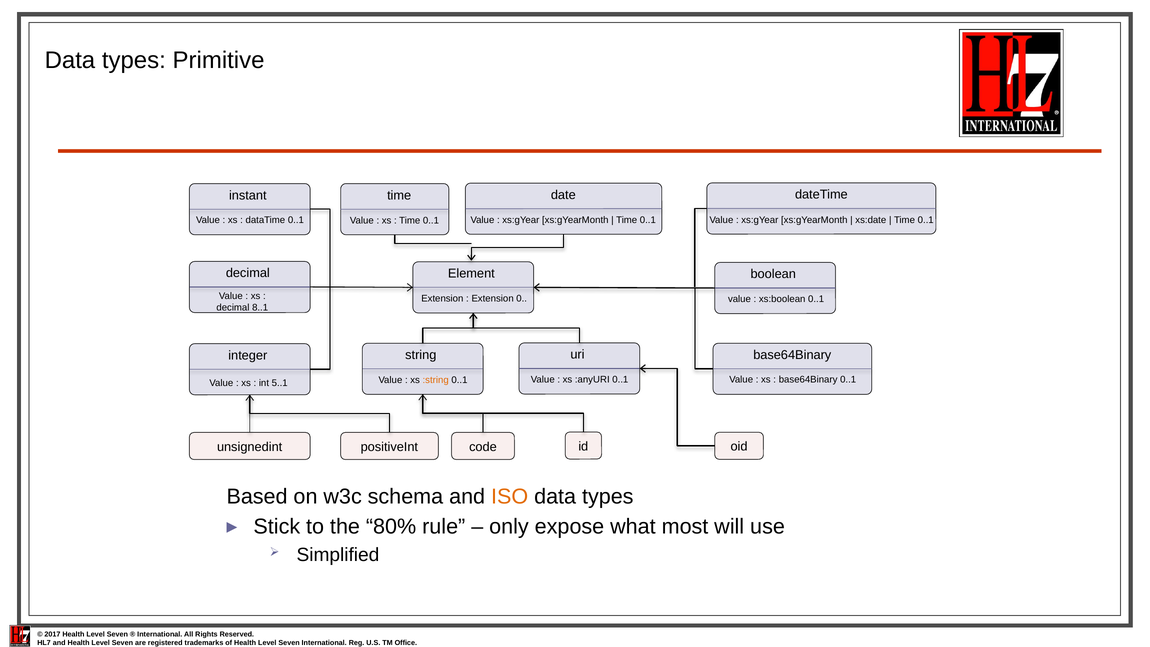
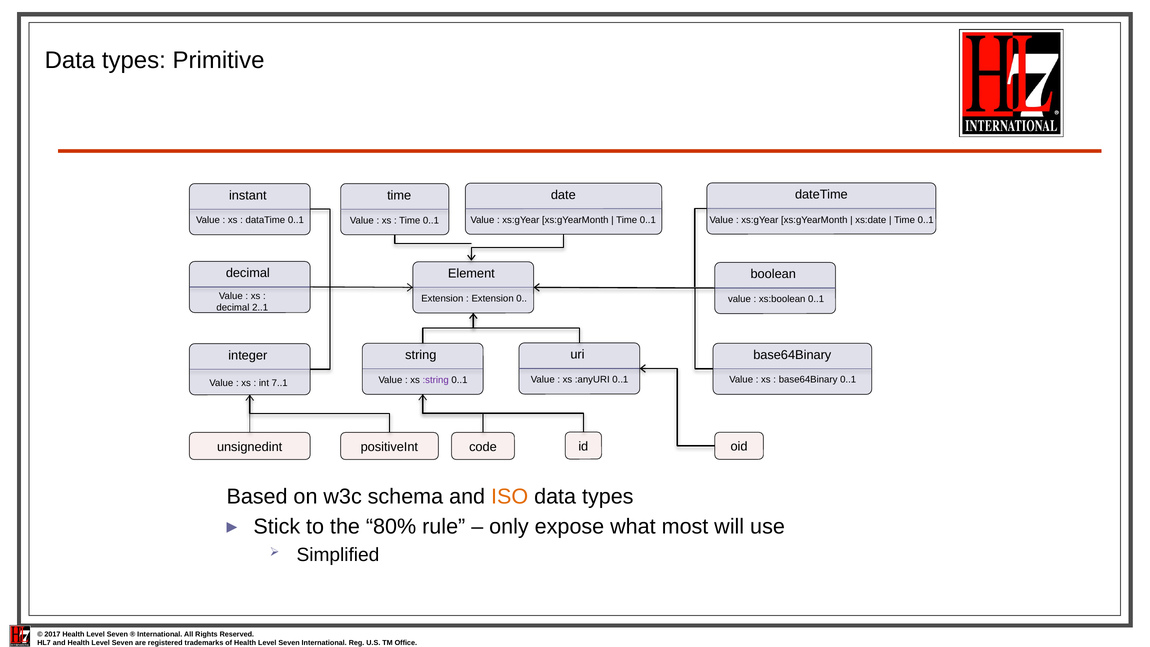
8..1: 8..1 -> 2..1 (260, 308)
:string colour: orange -> purple (436, 380)
5..1: 5..1 -> 7..1 (280, 383)
